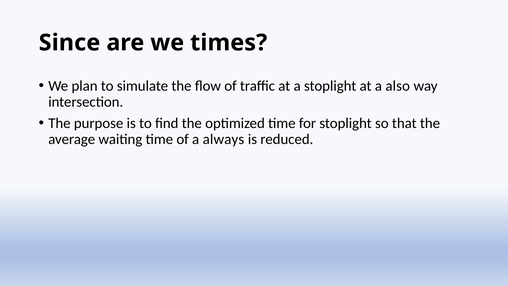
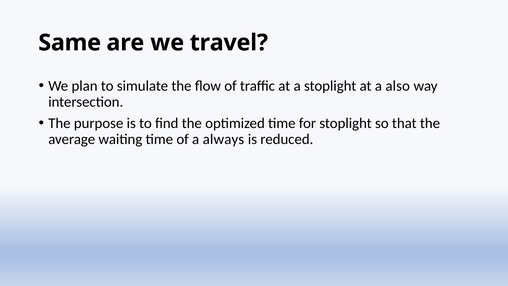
Since: Since -> Same (70, 43)
times: times -> travel (229, 43)
